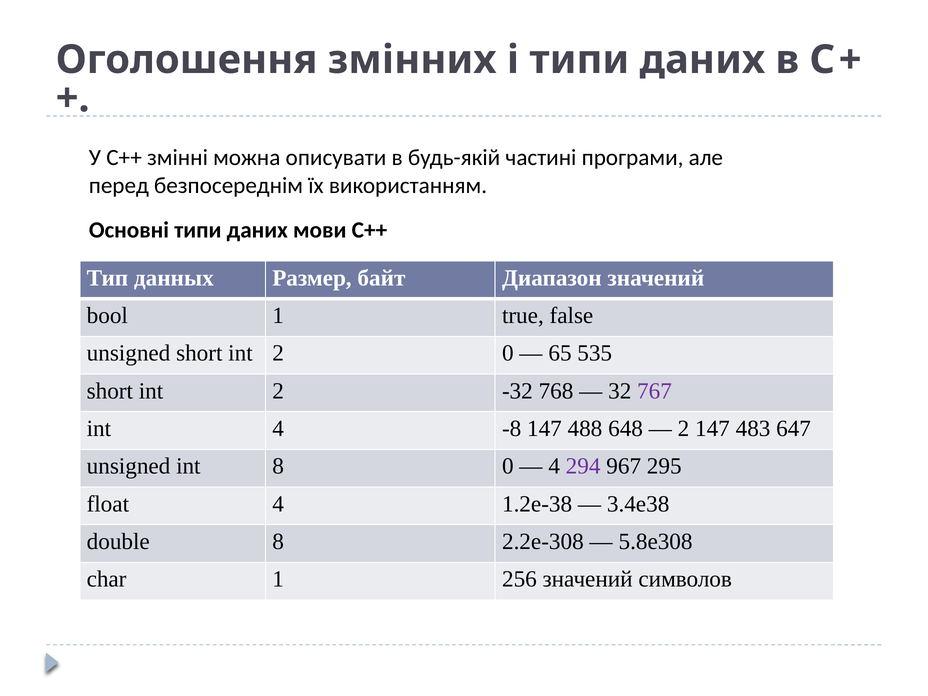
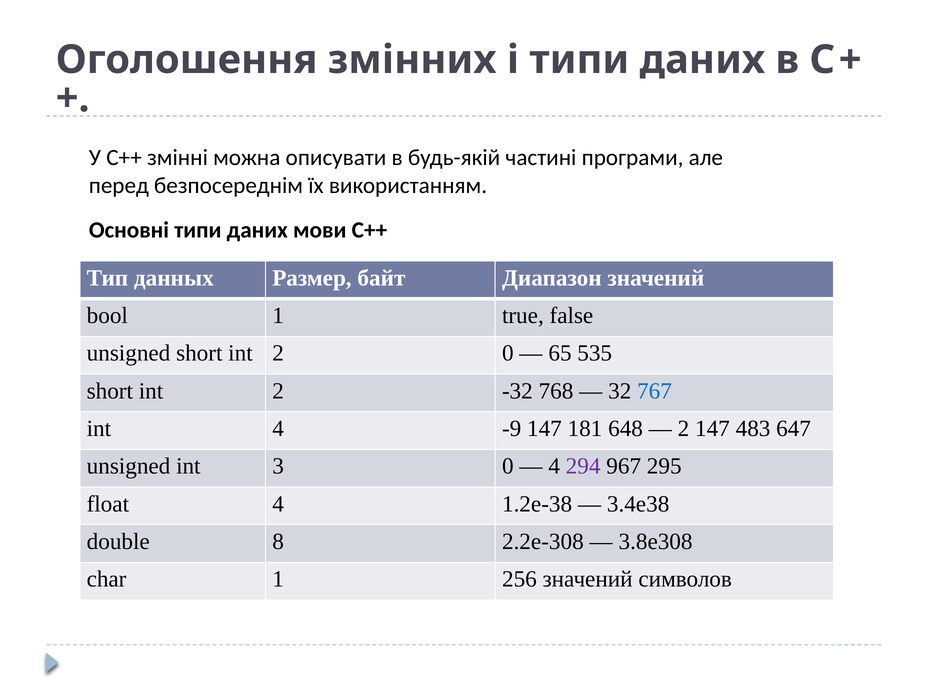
767 colour: purple -> blue (654, 391)
-8: -8 -> -9 (512, 429)
488: 488 -> 181 (585, 429)
int 8: 8 -> 3 (278, 466)
5.8e308: 5.8e308 -> 3.8e308 (656, 542)
